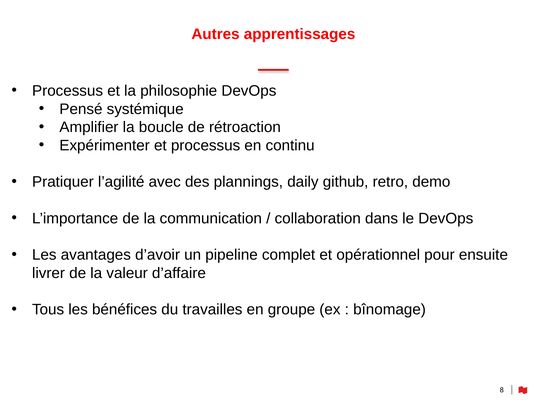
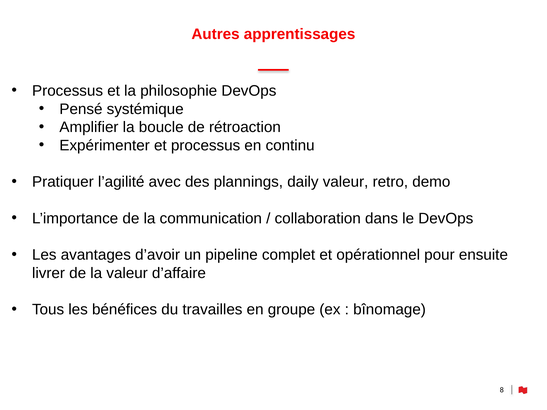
daily github: github -> valeur (346, 182)
